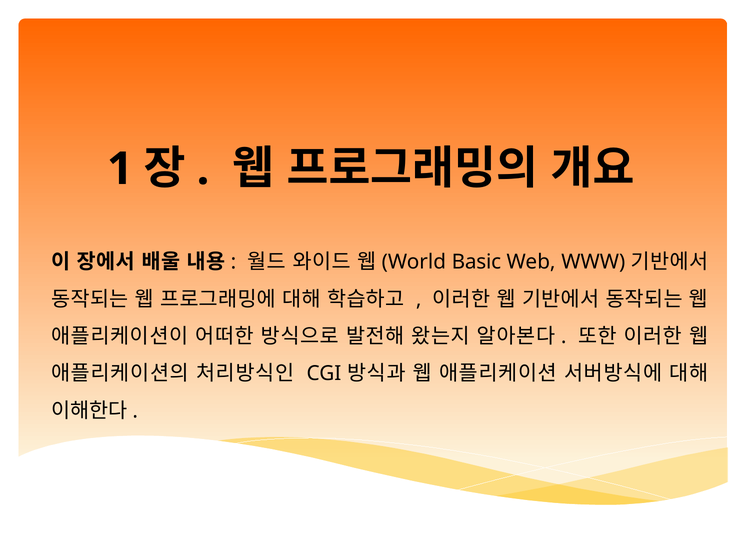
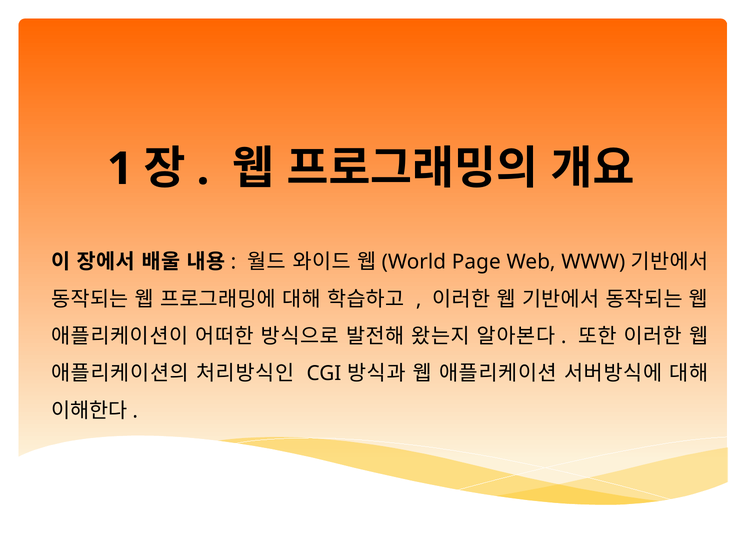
Basic: Basic -> Page (476, 262)
